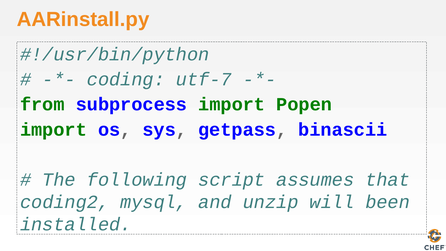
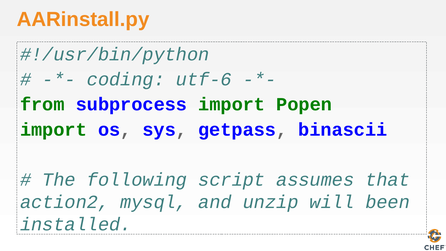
utf-7: utf-7 -> utf-6 (204, 79)
coding2: coding2 -> action2 (65, 202)
